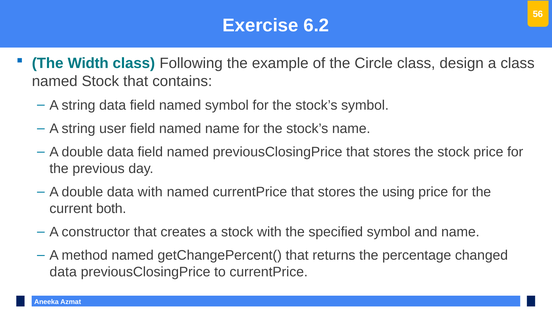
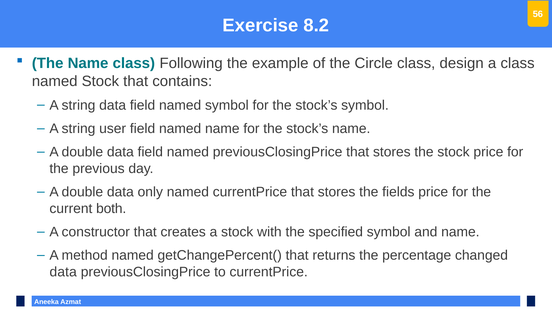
6.2: 6.2 -> 8.2 (316, 25)
The Width: Width -> Name (88, 63)
data with: with -> only (150, 192)
using: using -> fields (398, 192)
